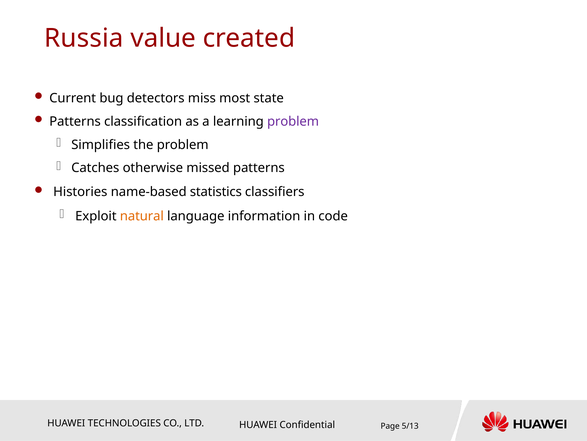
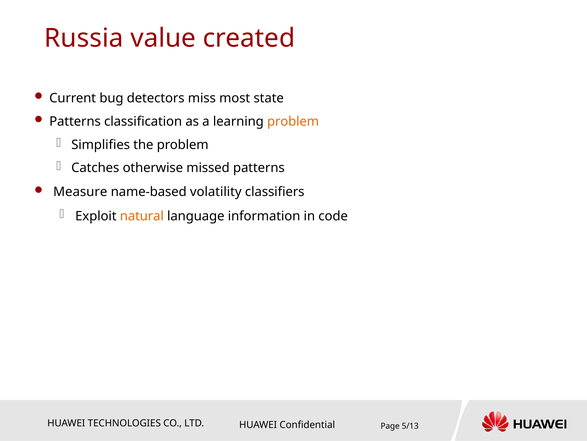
problem colour: purple -> orange (293, 121)
Histories: Histories -> Measure (80, 192)
statistics: statistics -> volatility (216, 192)
